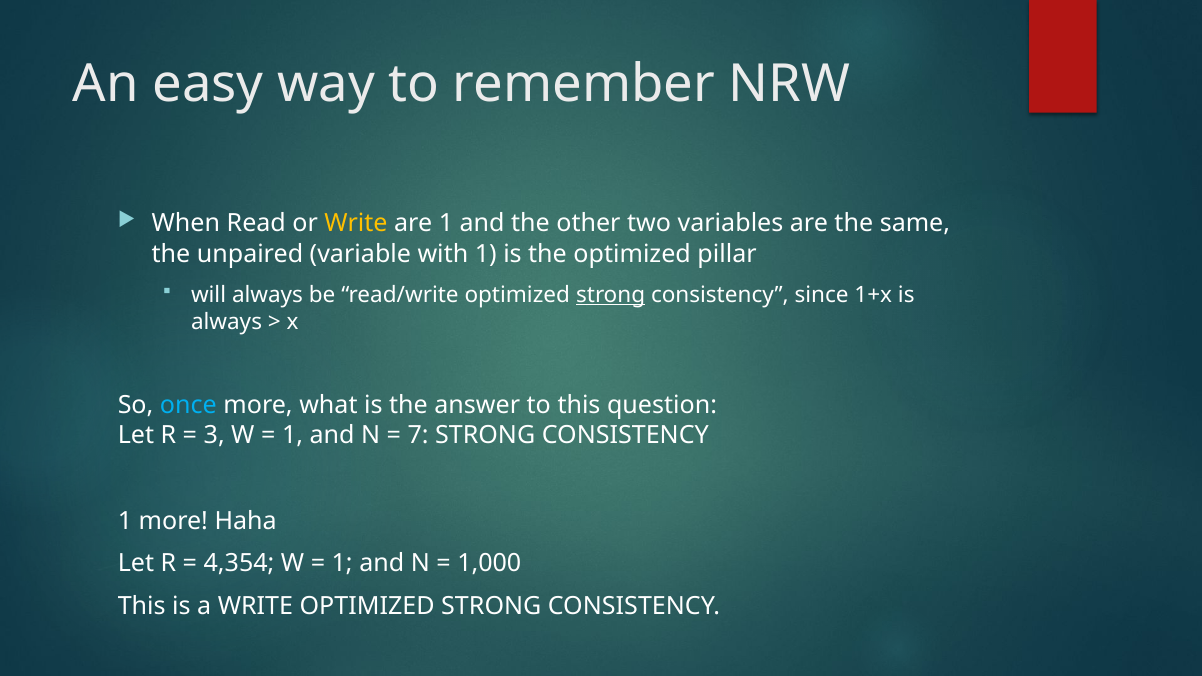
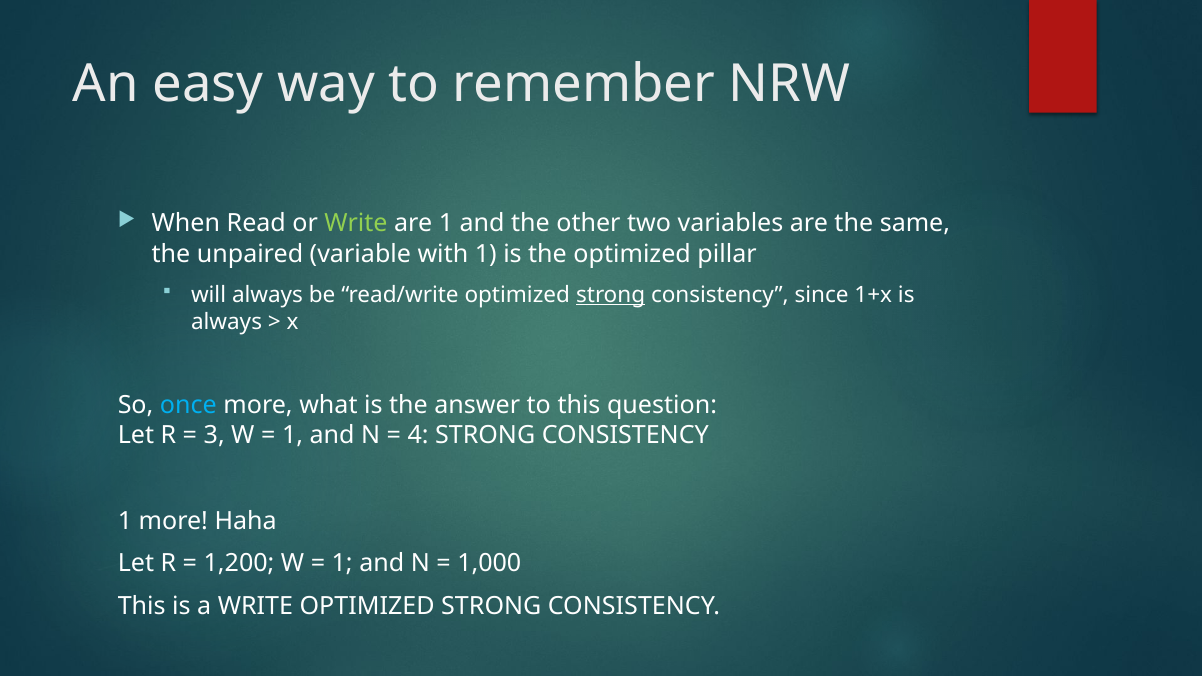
Write colour: yellow -> light green (356, 224)
7: 7 -> 4 (418, 436)
4,354: 4,354 -> 1,200 (239, 564)
